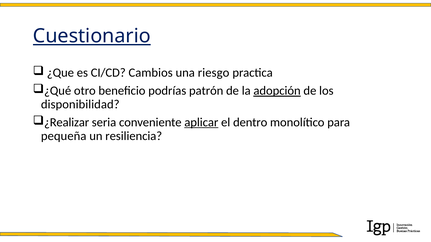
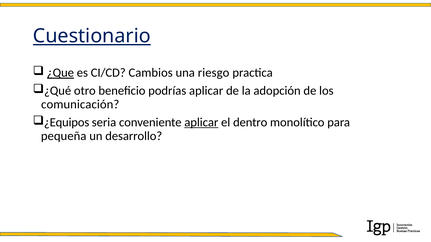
¿Que underline: none -> present (60, 73)
podrías patrón: patrón -> aplicar (206, 91)
adopción underline: present -> none (277, 91)
disponibilidad: disponibilidad -> comunicación (80, 105)
¿Realizar: ¿Realizar -> ¿Equipos (67, 123)
resiliencia: resiliencia -> desarrollo (134, 136)
